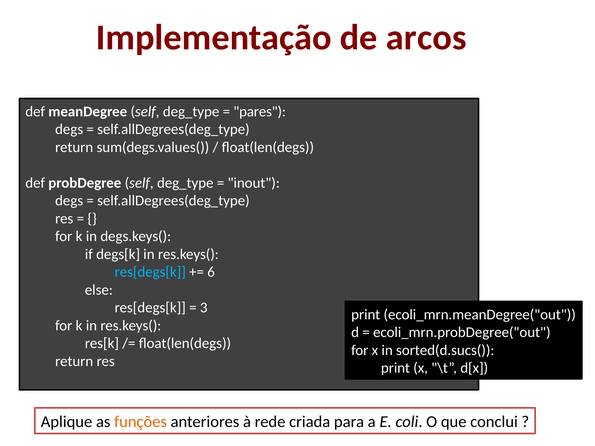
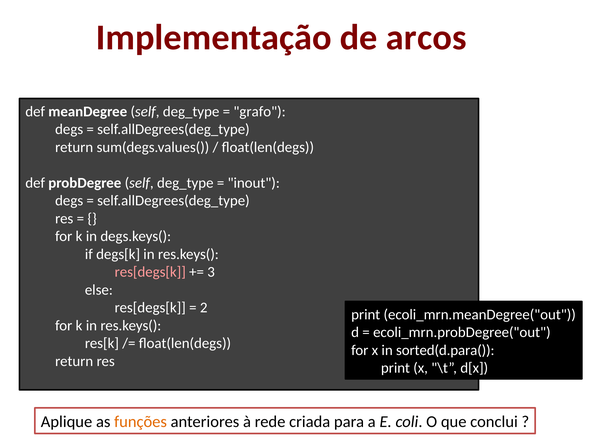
pares: pares -> grafo (260, 112)
res[degs[k colour: light blue -> pink (150, 272)
6: 6 -> 3 (211, 272)
3: 3 -> 2 (204, 308)
sorted(d.sucs(: sorted(d.sucs( -> sorted(d.para( (445, 350)
